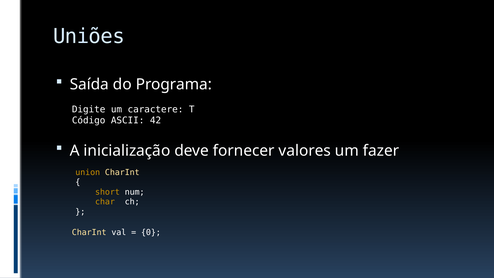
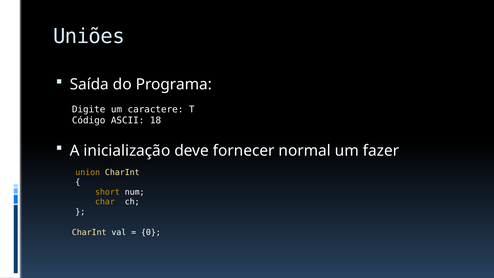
42: 42 -> 18 (156, 120)
valores: valores -> normal (305, 151)
